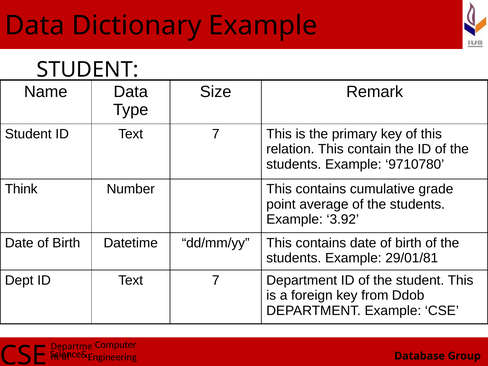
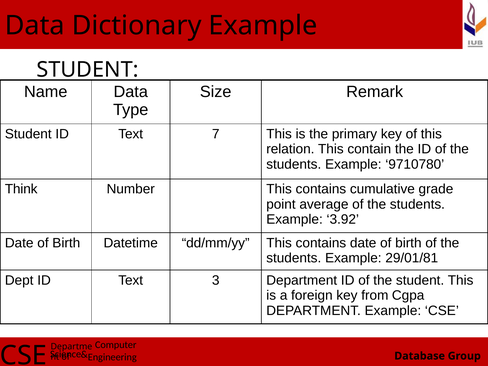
Dept ID Text 7: 7 -> 3 (216, 280)
Ddob: Ddob -> Cgpa (408, 295)
